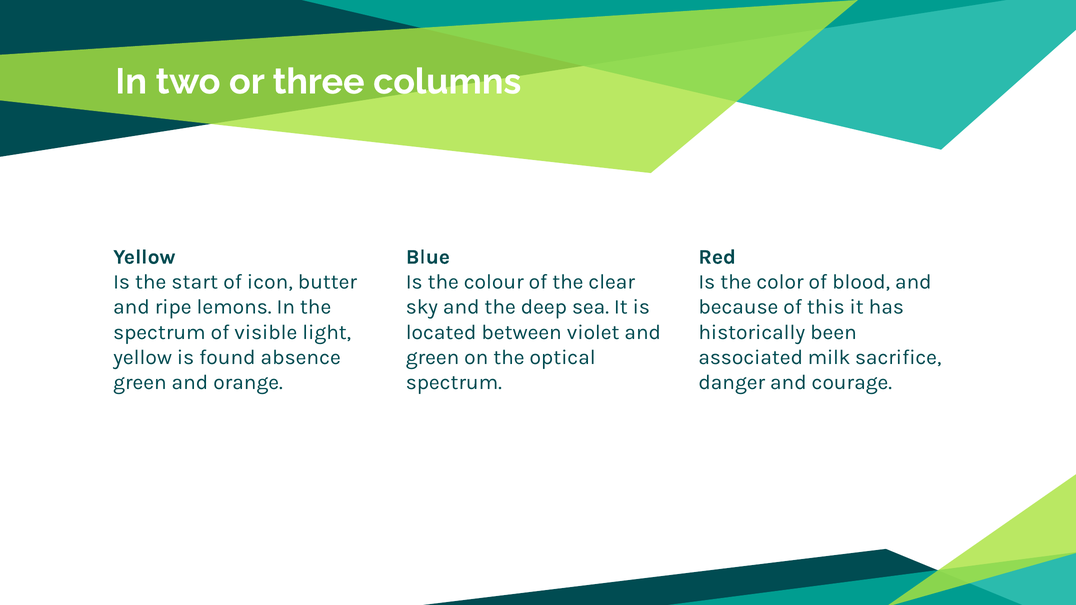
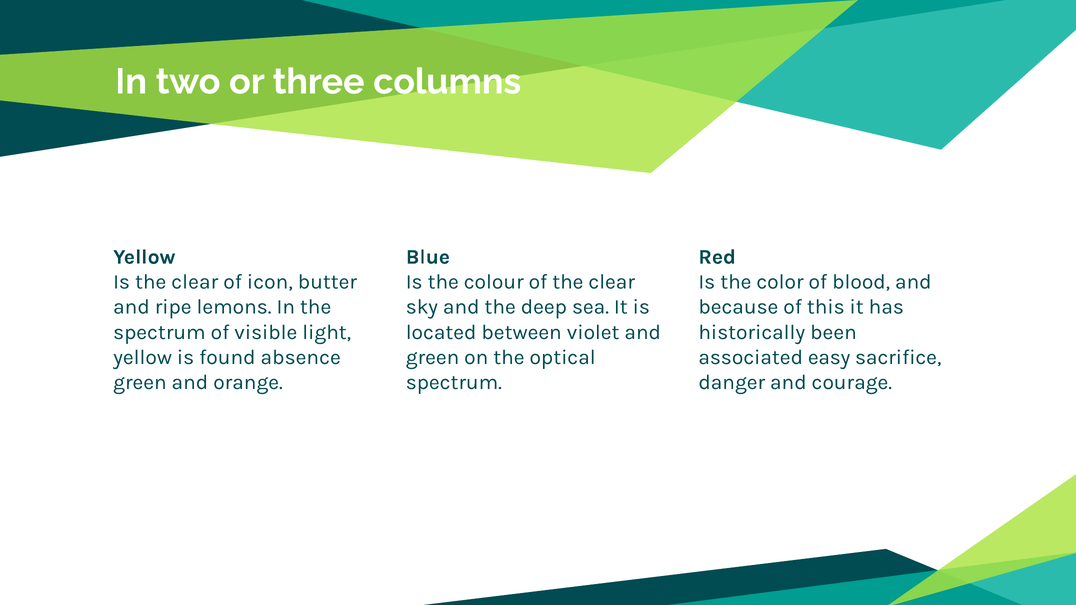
Is the start: start -> clear (195, 282)
milk: milk -> easy (829, 357)
